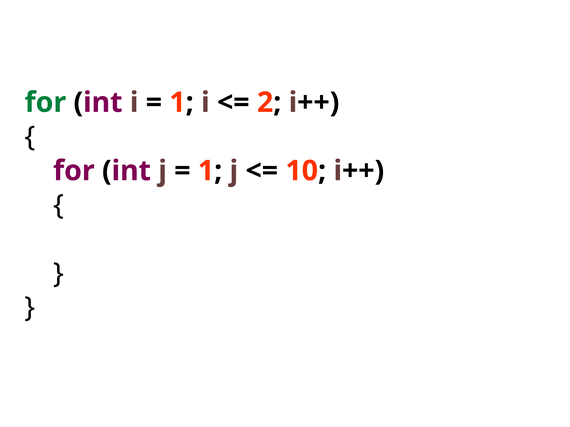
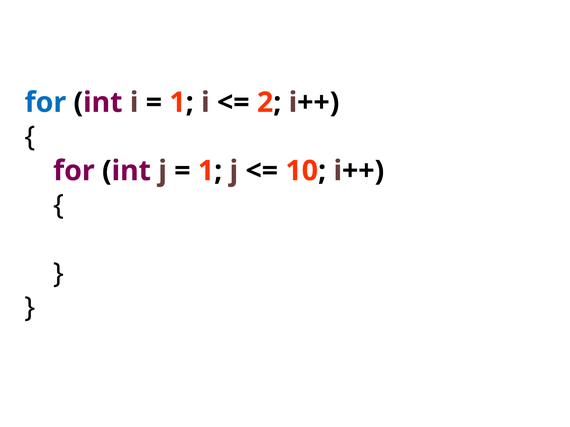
for colour: green -> blue (45, 103)
